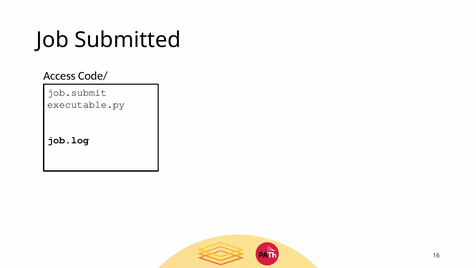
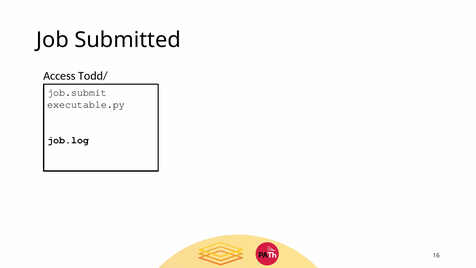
Code/: Code/ -> Todd/ (93, 76)
